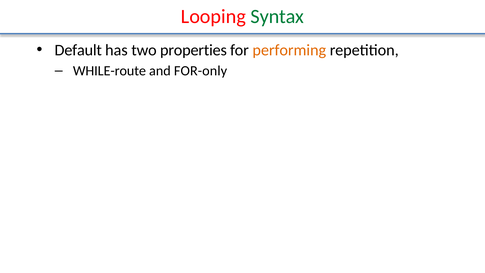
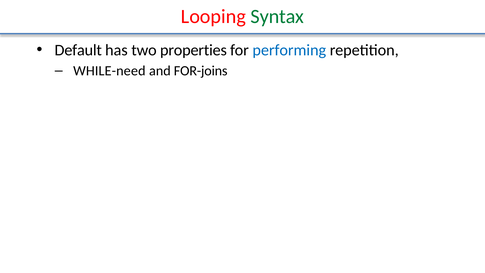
performing colour: orange -> blue (289, 50)
WHILE-route: WHILE-route -> WHILE-need (109, 71)
FOR-only: FOR-only -> FOR-joins (201, 71)
